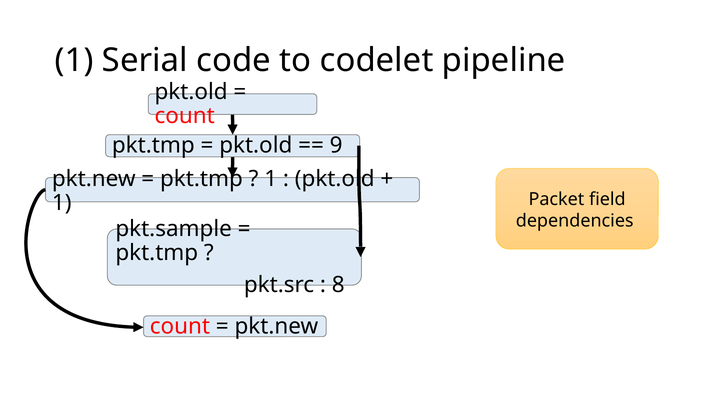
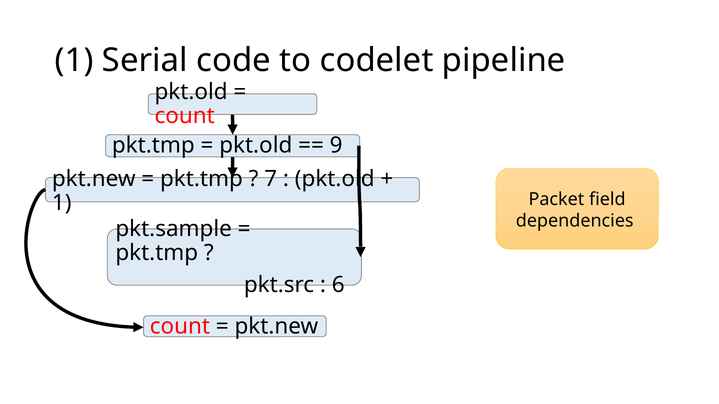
1: 1 -> 7 (271, 179)
8: 8 -> 6 (338, 285)
